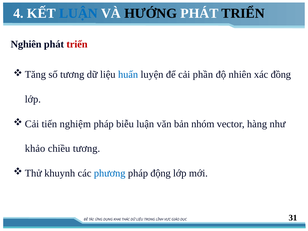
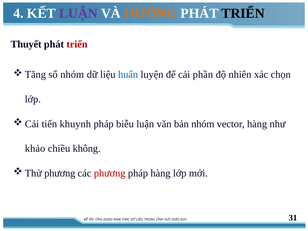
LUẬN colour: blue -> purple (78, 13)
HƯỚNG colour: black -> orange (151, 13)
Nghiên: Nghiên -> Thuyết (26, 44)
số tương: tương -> nhóm (72, 75)
đồng: đồng -> chọn (281, 75)
nghiệm: nghiệm -> khuynh (75, 124)
chiều tương: tương -> không (87, 149)
khuynh: khuynh -> phương (60, 173)
phương colour: blue -> red (110, 173)
pháp động: động -> hàng (160, 173)
